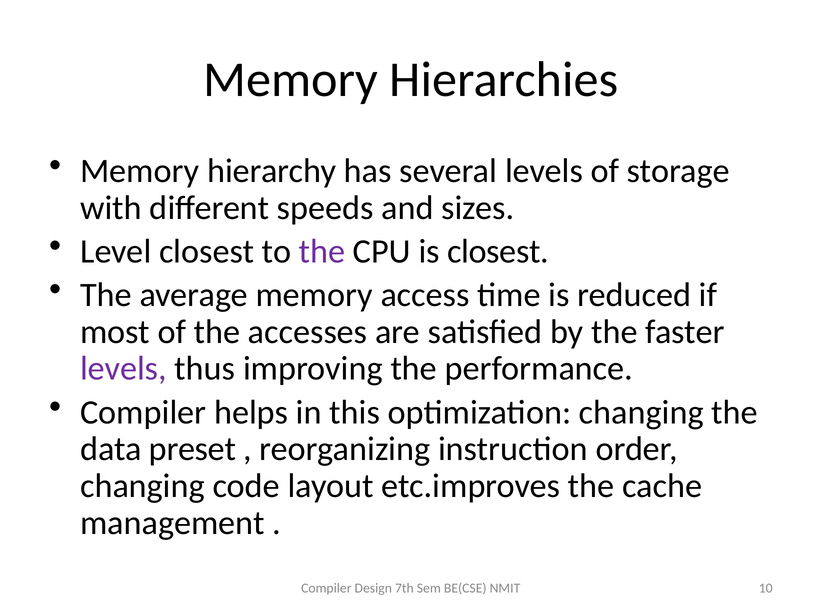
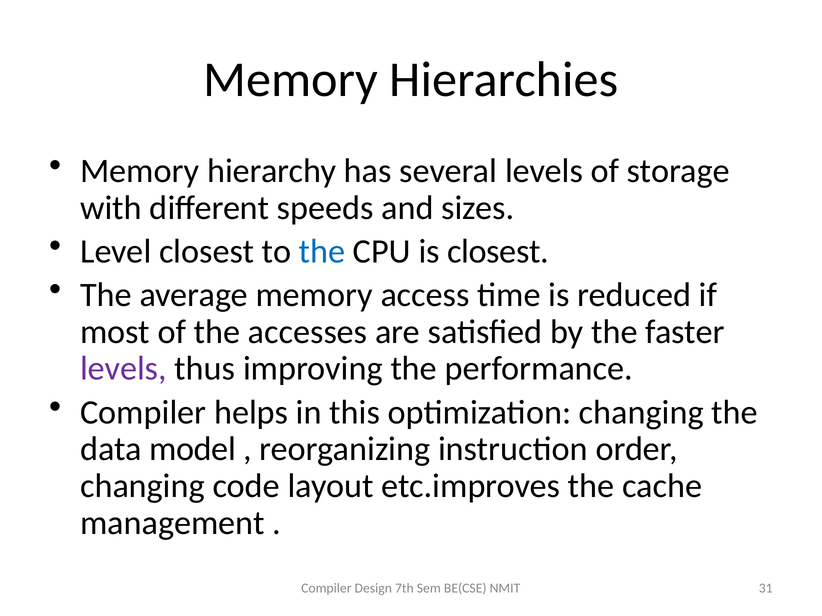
the colour: purple -> blue (322, 251)
preset: preset -> model (193, 450)
10: 10 -> 31 (766, 589)
